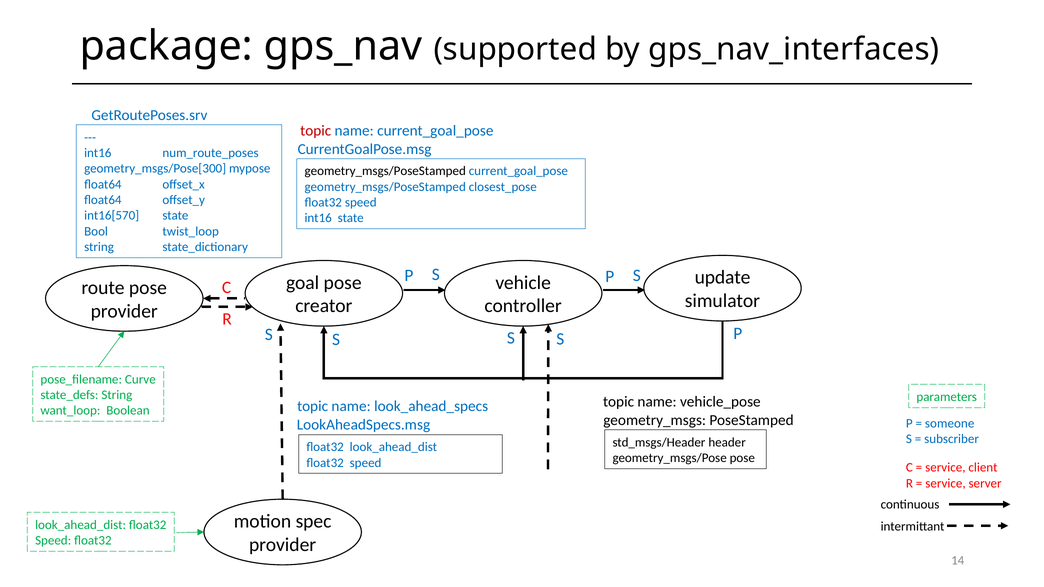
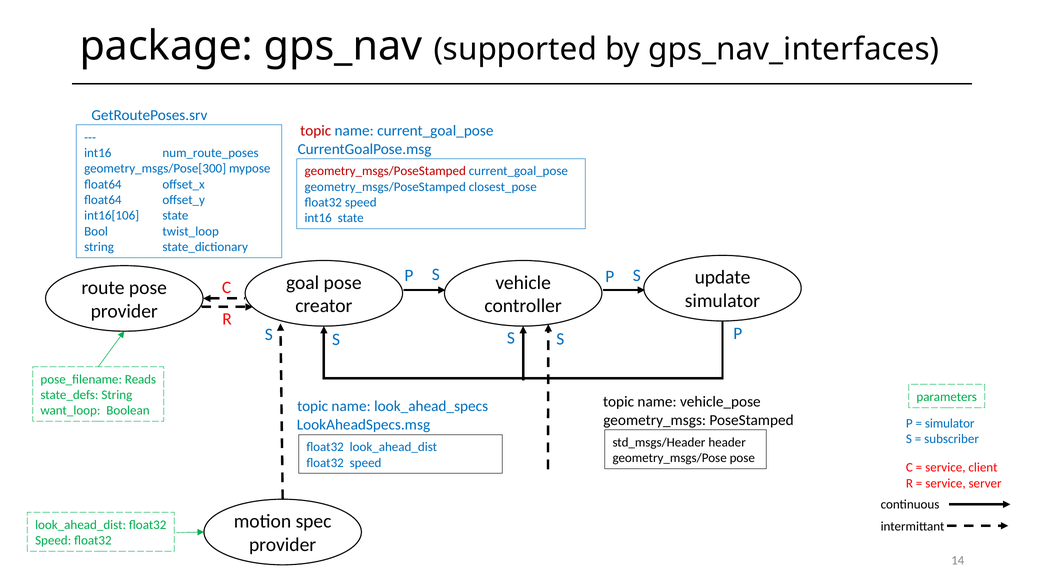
geometry_msgs/PoseStamped colour: black -> red (385, 171)
int16[570: int16[570 -> int16[106 (112, 216)
Curve: Curve -> Reads (140, 379)
someone: someone -> simulator (950, 423)
